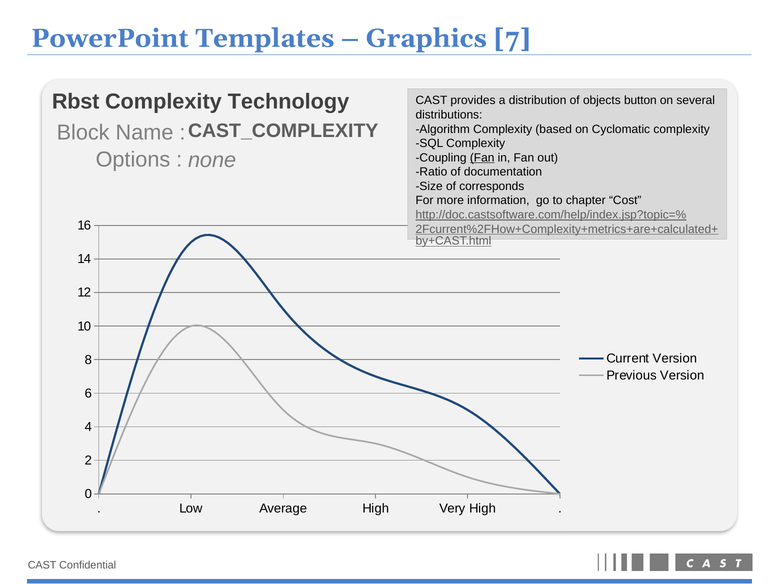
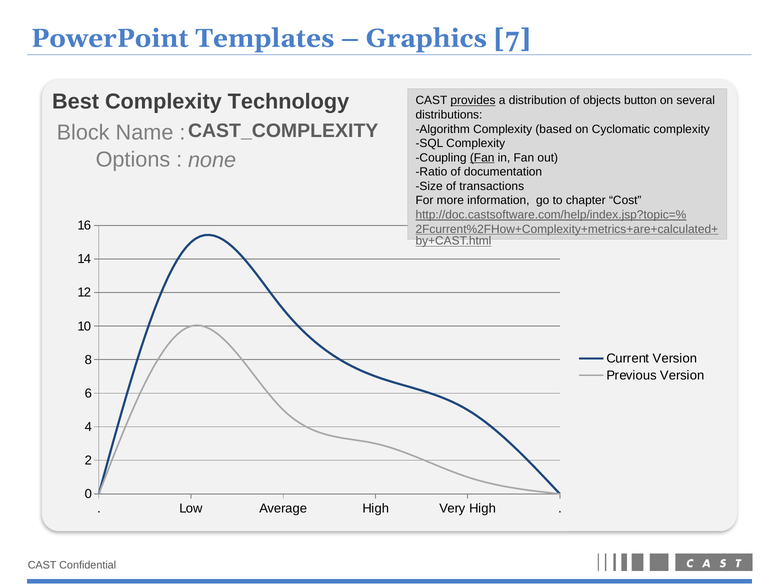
Rbst: Rbst -> Best (76, 102)
provides underline: none -> present (473, 101)
corresponds: corresponds -> transactions (492, 186)
